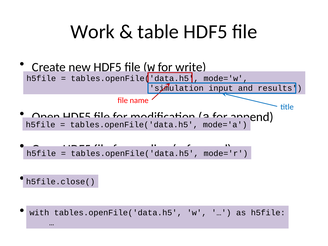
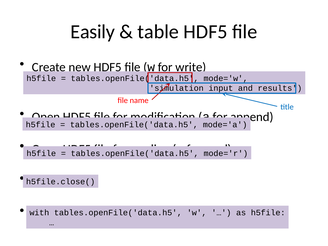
Work: Work -> Easily (93, 32)
